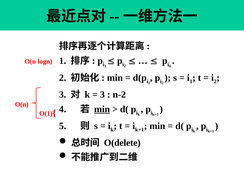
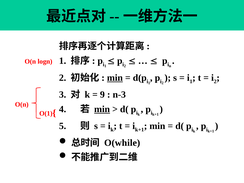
min underline: none -> present (115, 78)
3: 3 -> 9 (102, 94)
n-2: n-2 -> n-3 (119, 94)
O(delete: O(delete -> O(while (122, 143)
